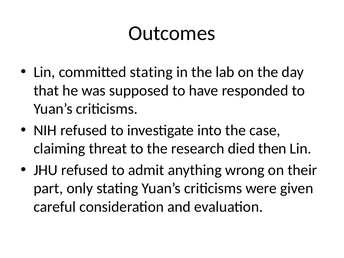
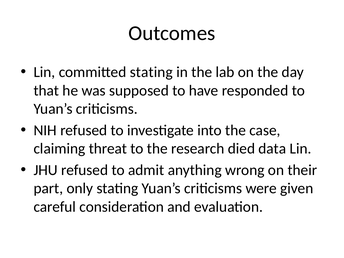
then: then -> data (272, 149)
